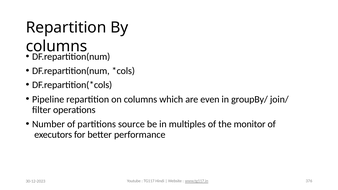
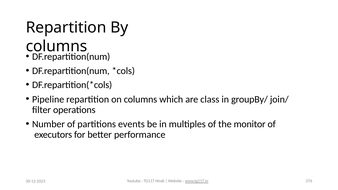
even: even -> class (210, 99)
source: source -> events (131, 124)
